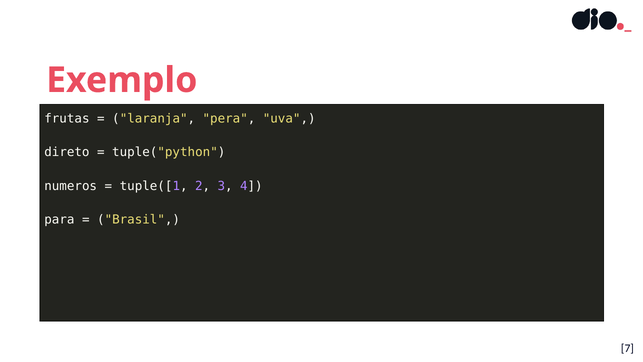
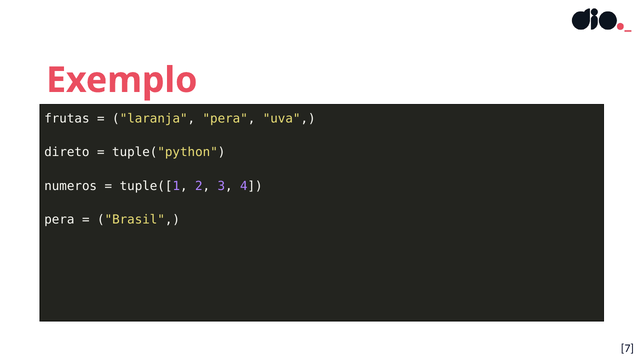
para: para -> pera (59, 220)
